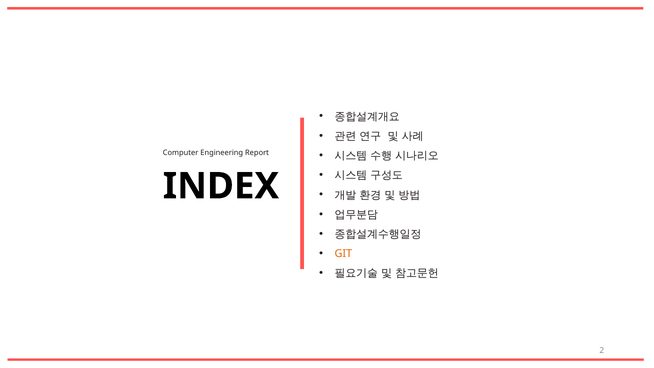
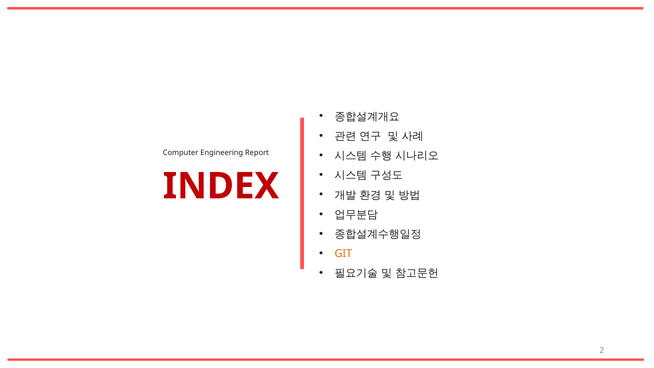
INDEX colour: black -> red (221, 186)
